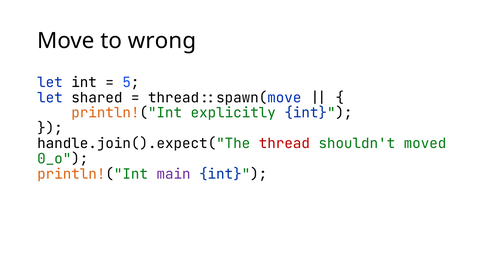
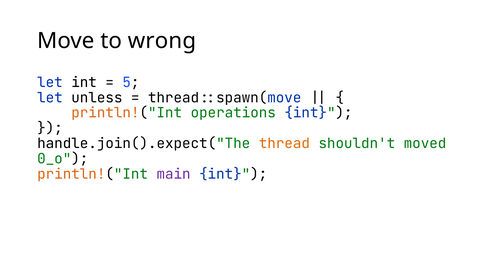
shared: shared -> unless (97, 98)
explicitly: explicitly -> operations (233, 113)
thread colour: red -> orange (284, 144)
